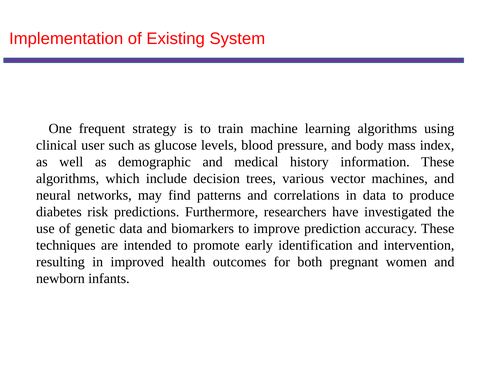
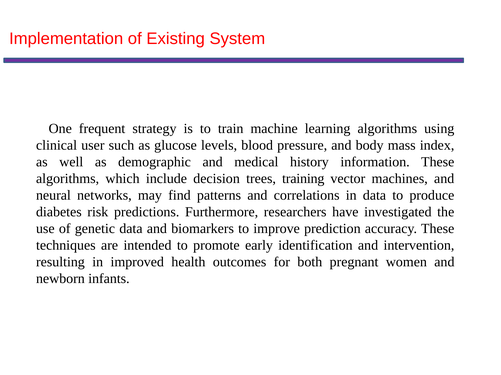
various: various -> training (303, 179)
